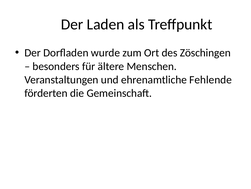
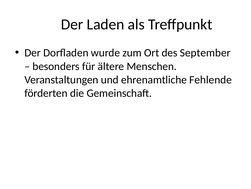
Zöschingen: Zöschingen -> September (205, 53)
